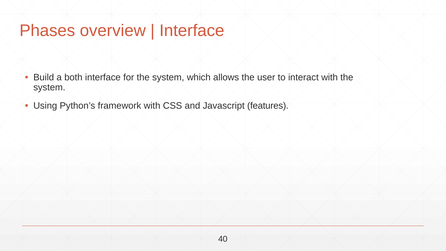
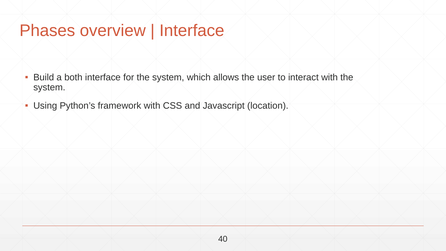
features: features -> location (268, 106)
